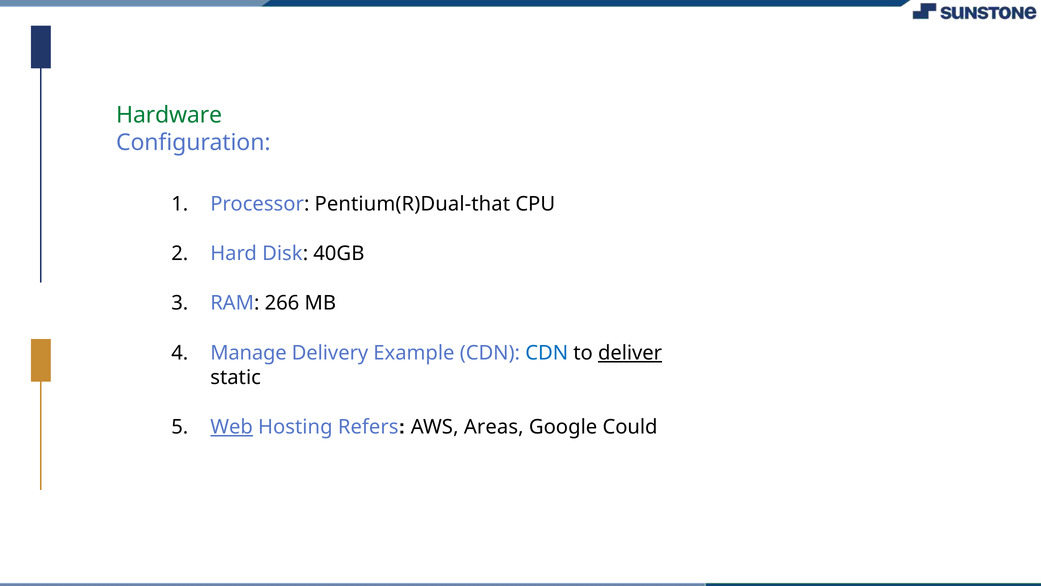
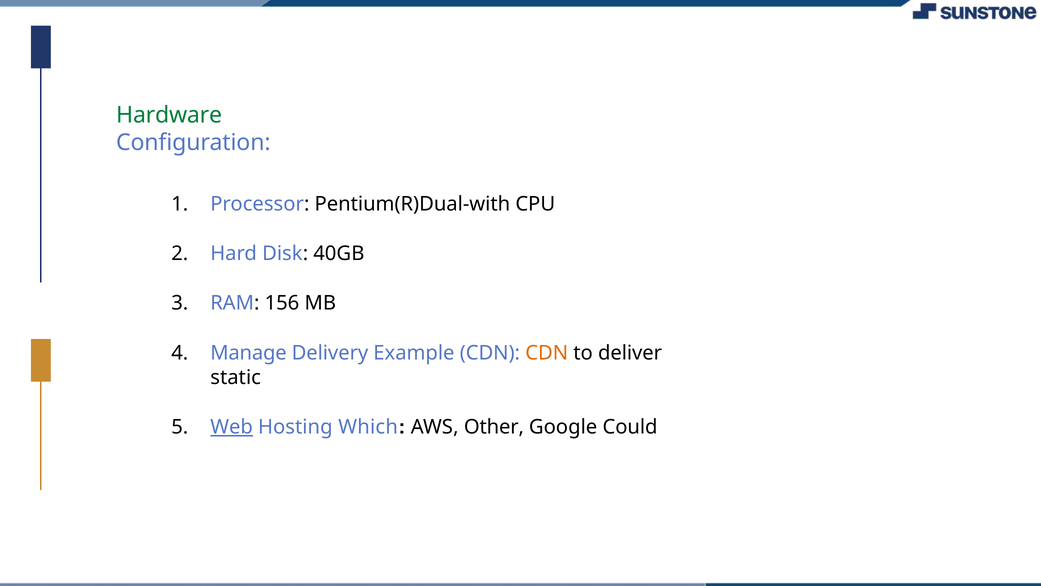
Pentium(R)Dual-that: Pentium(R)Dual-that -> Pentium(R)Dual-with (412, 204)
266: 266 -> 156 (282, 303)
CDN colour: blue -> orange (547, 353)
deliver underline: present -> none (630, 353)
Refers: Refers -> Which (368, 427)
Areas: Areas -> Other (494, 427)
